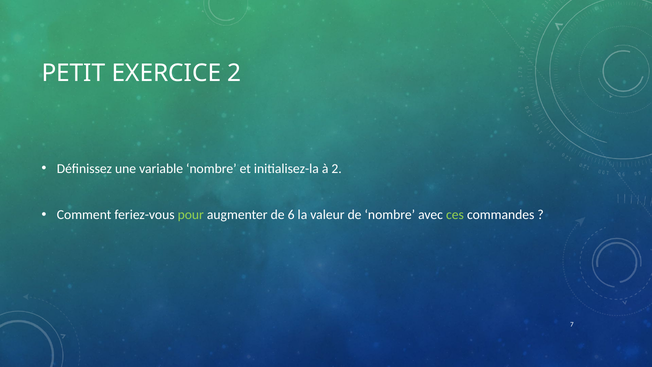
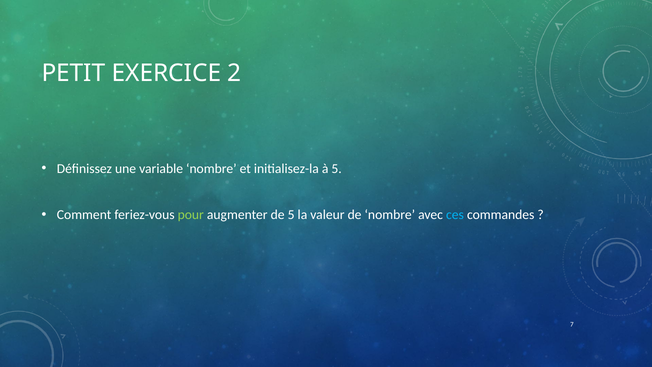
à 2: 2 -> 5 (337, 168)
de 6: 6 -> 5 (291, 215)
ces colour: light green -> light blue (455, 215)
